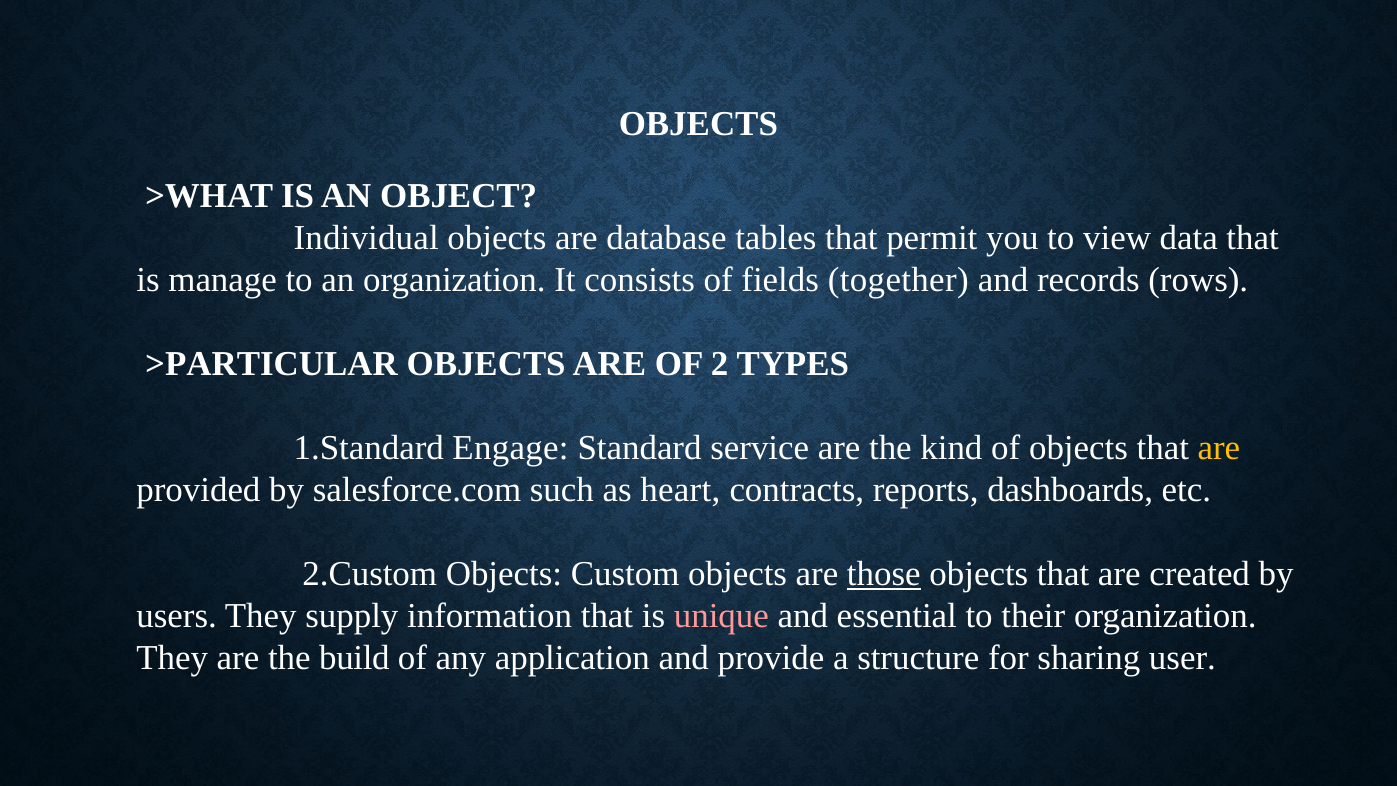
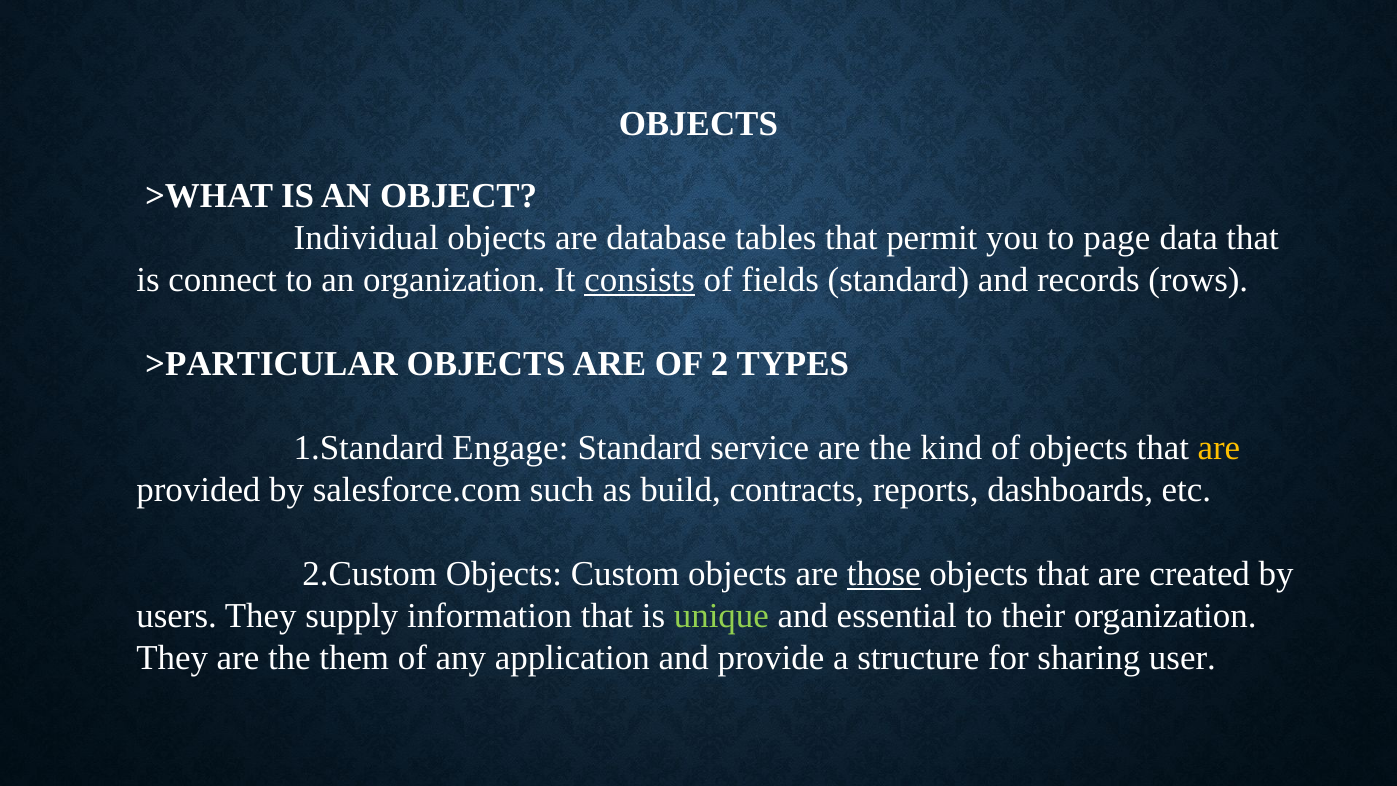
view: view -> page (1117, 238)
manage: manage -> connect (223, 280)
consists underline: none -> present (640, 280)
fields together: together -> standard (898, 280)
heart: heart -> build (681, 490)
unique colour: pink -> light green (721, 615)
build: build -> them (354, 657)
